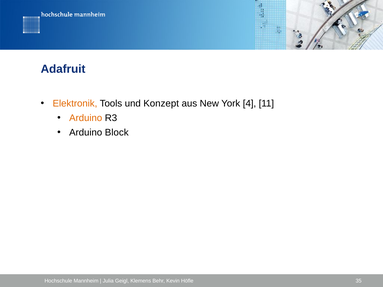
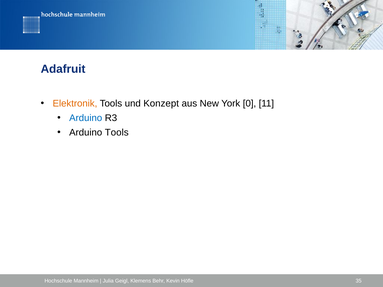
4: 4 -> 0 (249, 104)
Arduino colour: orange -> blue (86, 118)
Arduino Block: Block -> Tools (117, 133)
